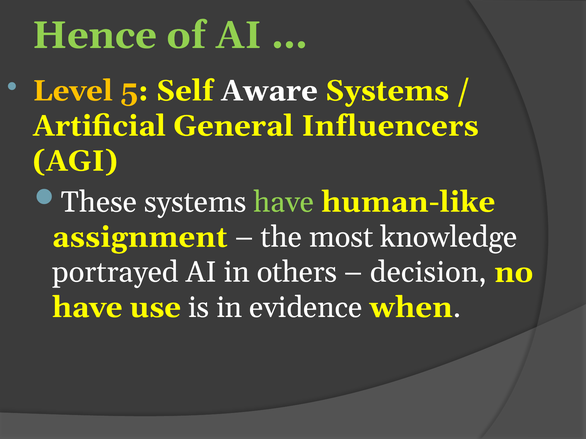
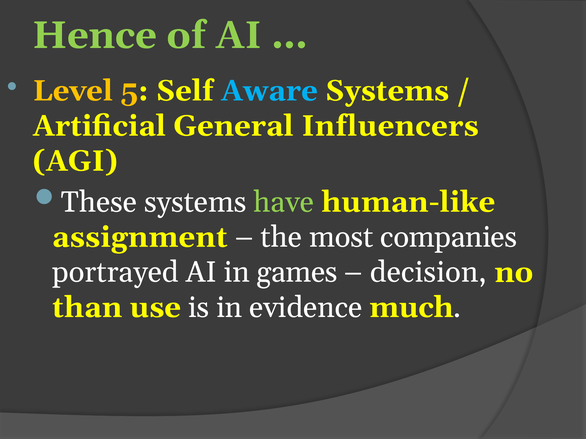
Aware colour: white -> light blue (269, 91)
knowledge: knowledge -> companies (449, 237)
others: others -> games (297, 273)
have: have -> than (87, 308)
when: when -> much (411, 308)
